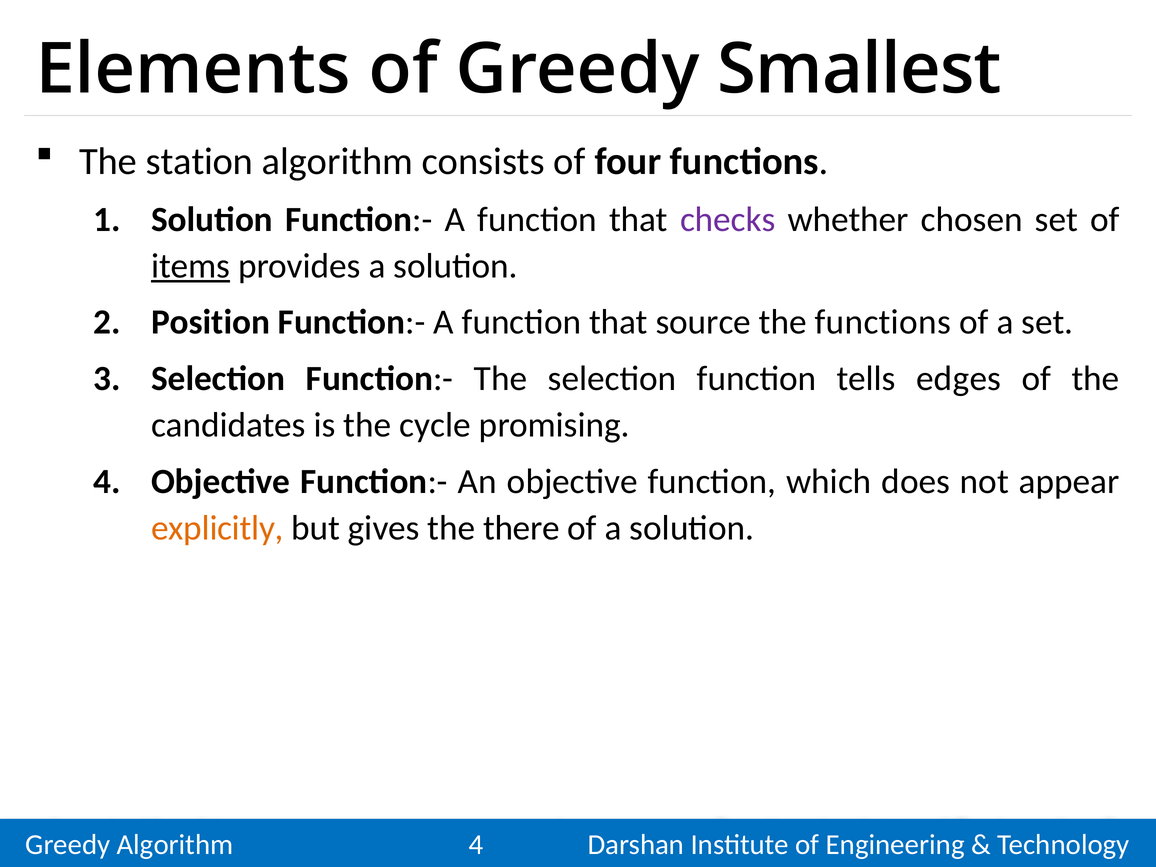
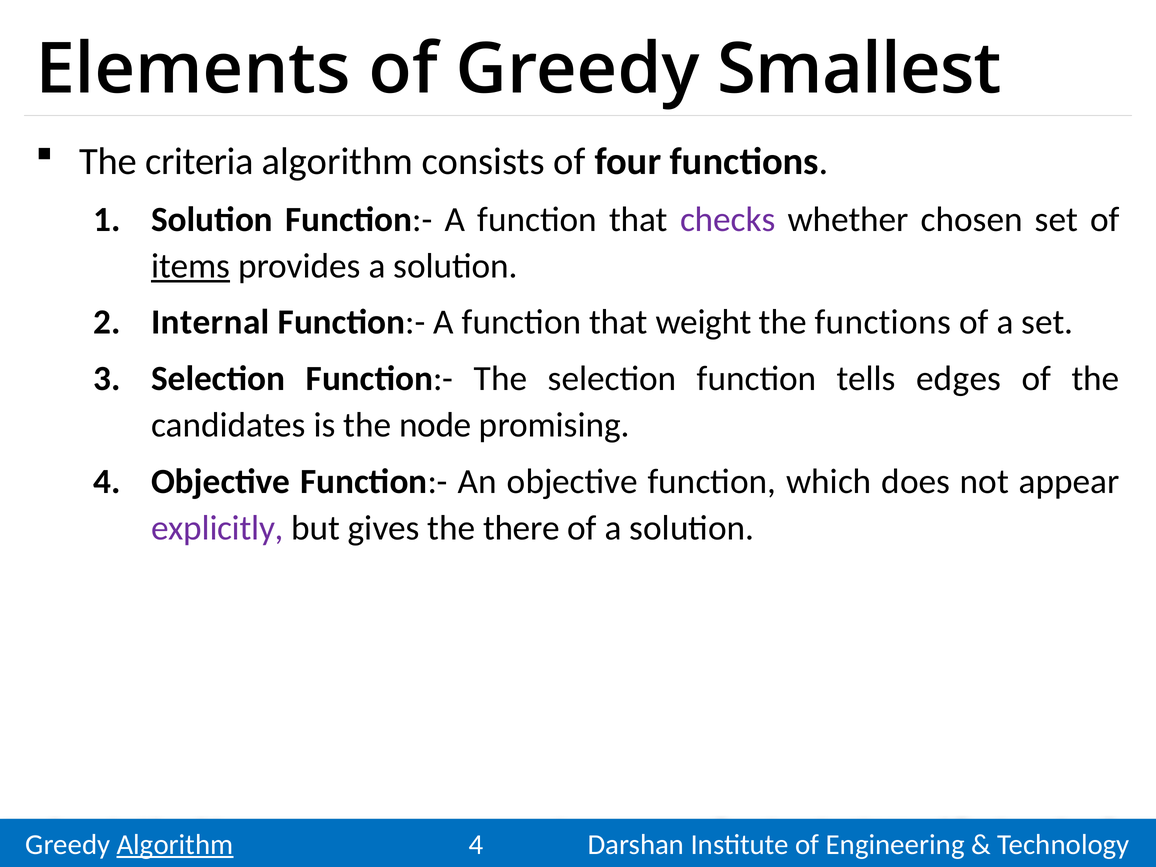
station: station -> criteria (200, 161)
Position: Position -> Internal (210, 322)
source: source -> weight (704, 322)
cycle: cycle -> node (435, 425)
explicitly colour: orange -> purple (217, 528)
Algorithm underline: none -> present (175, 845)
